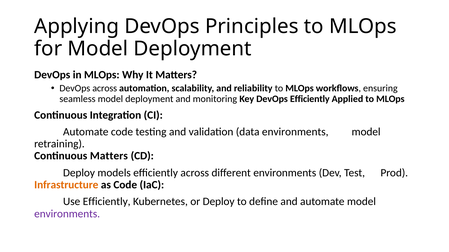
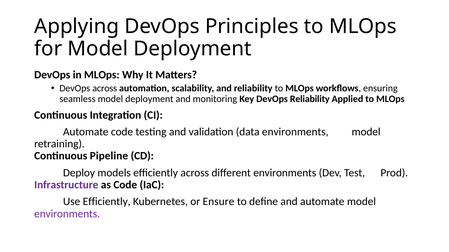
DevOps Efficiently: Efficiently -> Reliability (310, 99)
Continuous Matters: Matters -> Pipeline (109, 156)
Infrastructure colour: orange -> purple (66, 185)
or Deploy: Deploy -> Ensure (219, 202)
